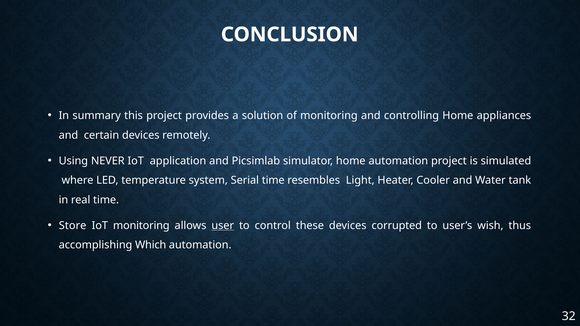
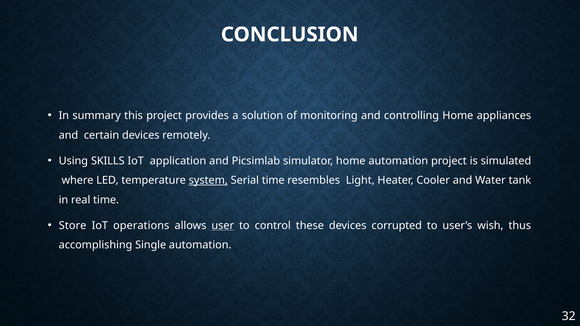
NEVER: NEVER -> SKILLS (108, 161)
system underline: none -> present (208, 180)
IoT monitoring: monitoring -> operations (141, 226)
Which: Which -> Single (151, 245)
